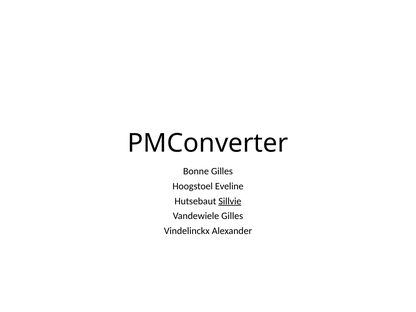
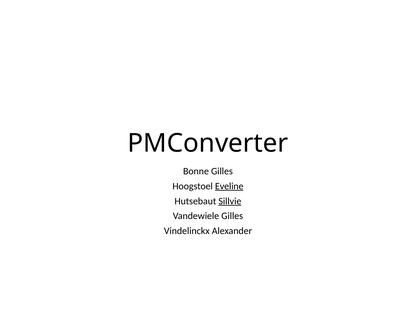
Eveline underline: none -> present (229, 186)
